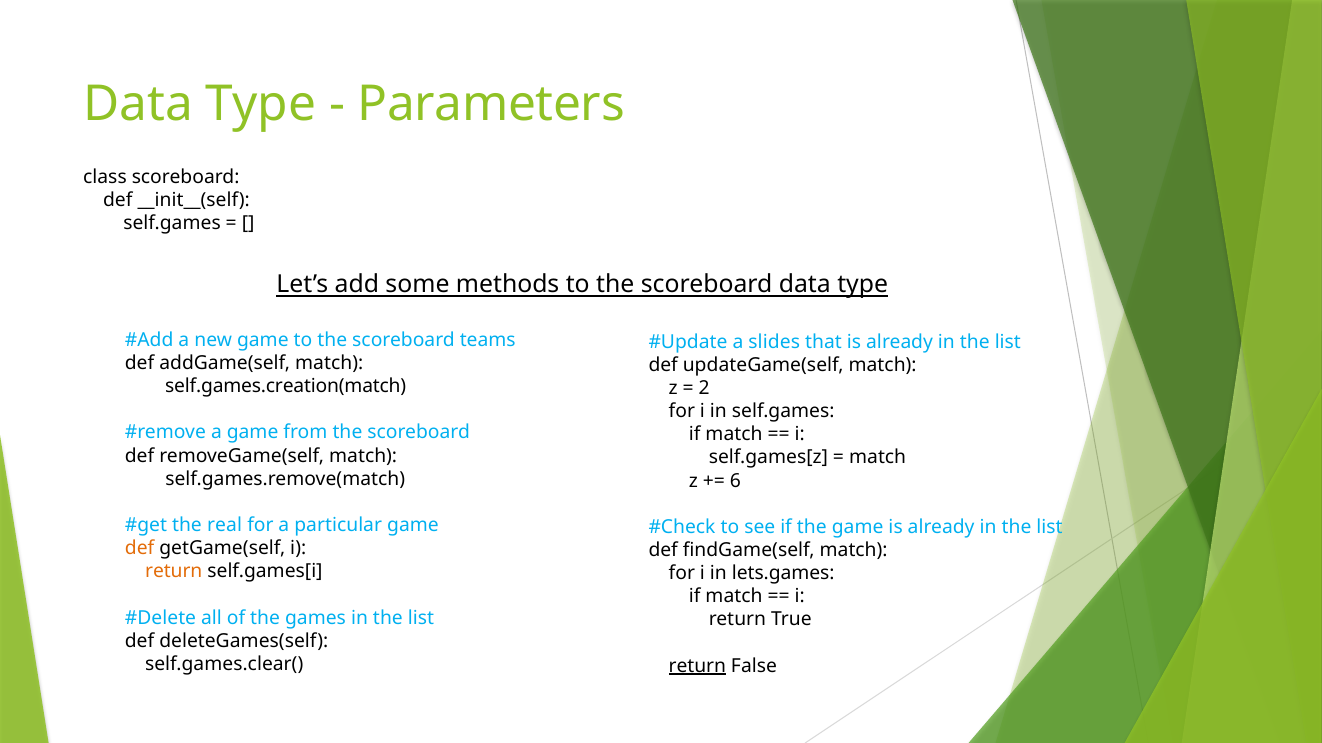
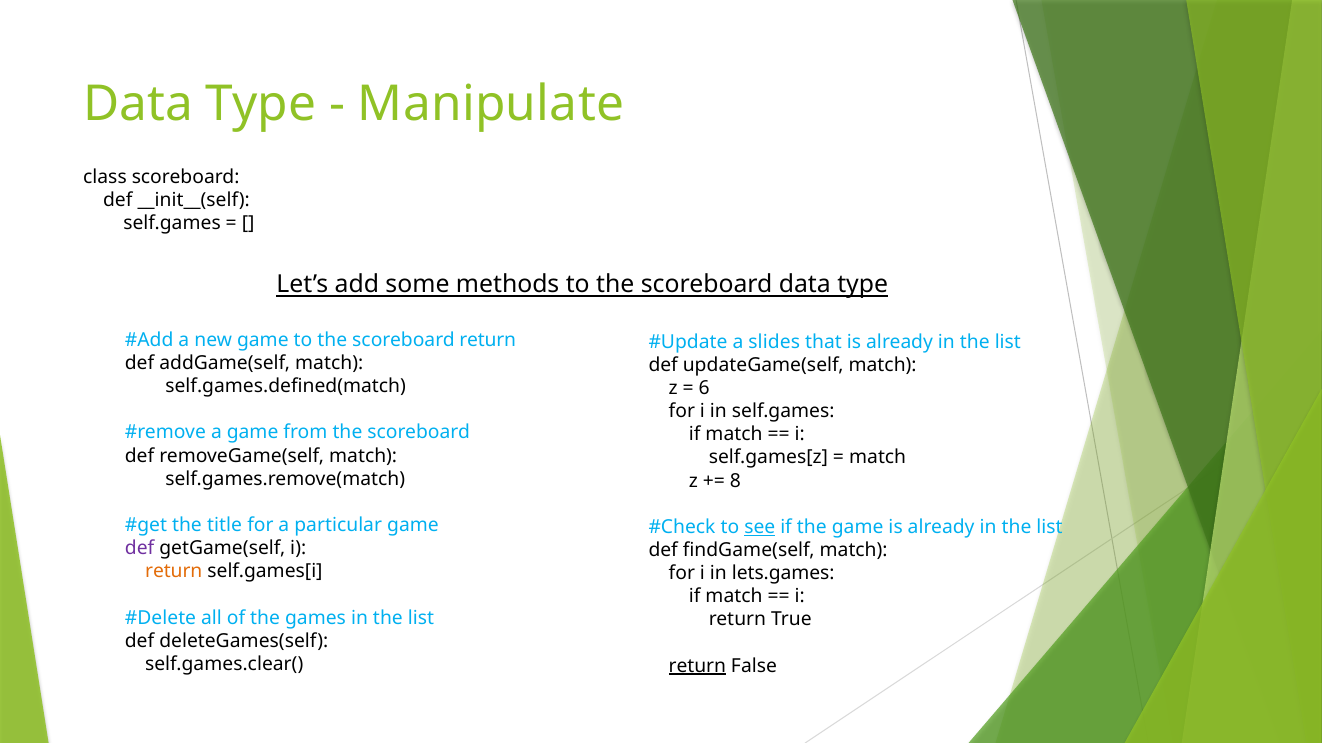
Parameters: Parameters -> Manipulate (491, 104)
scoreboard teams: teams -> return (488, 340)
self.games.creation(match: self.games.creation(match -> self.games.defined(match (286, 387)
2: 2 -> 6 (704, 389)
6: 6 -> 8 (735, 481)
real: real -> title (225, 526)
see underline: none -> present (760, 527)
def colour: orange -> purple (140, 549)
